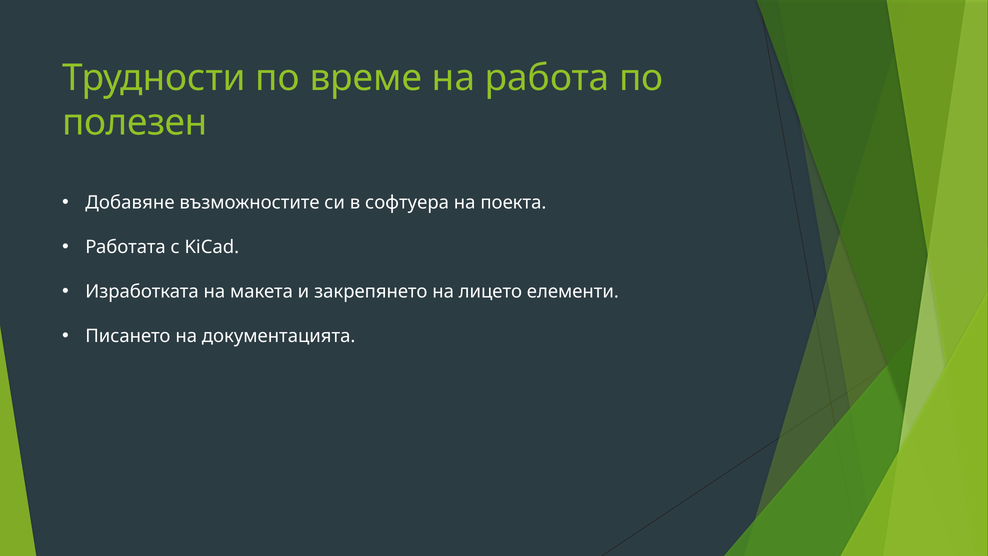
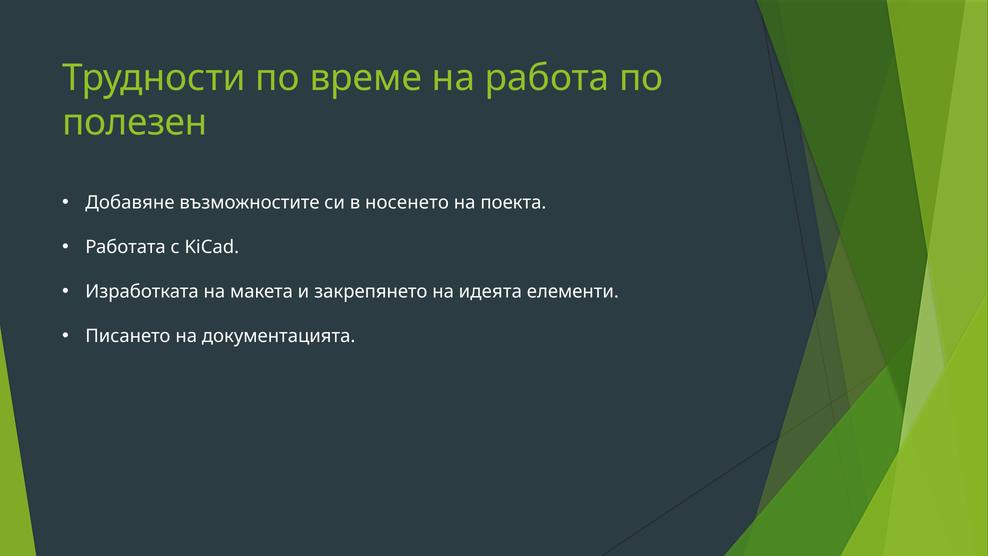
софтуера: софтуера -> носенето (407, 203)
лицето: лицето -> идеята (490, 291)
